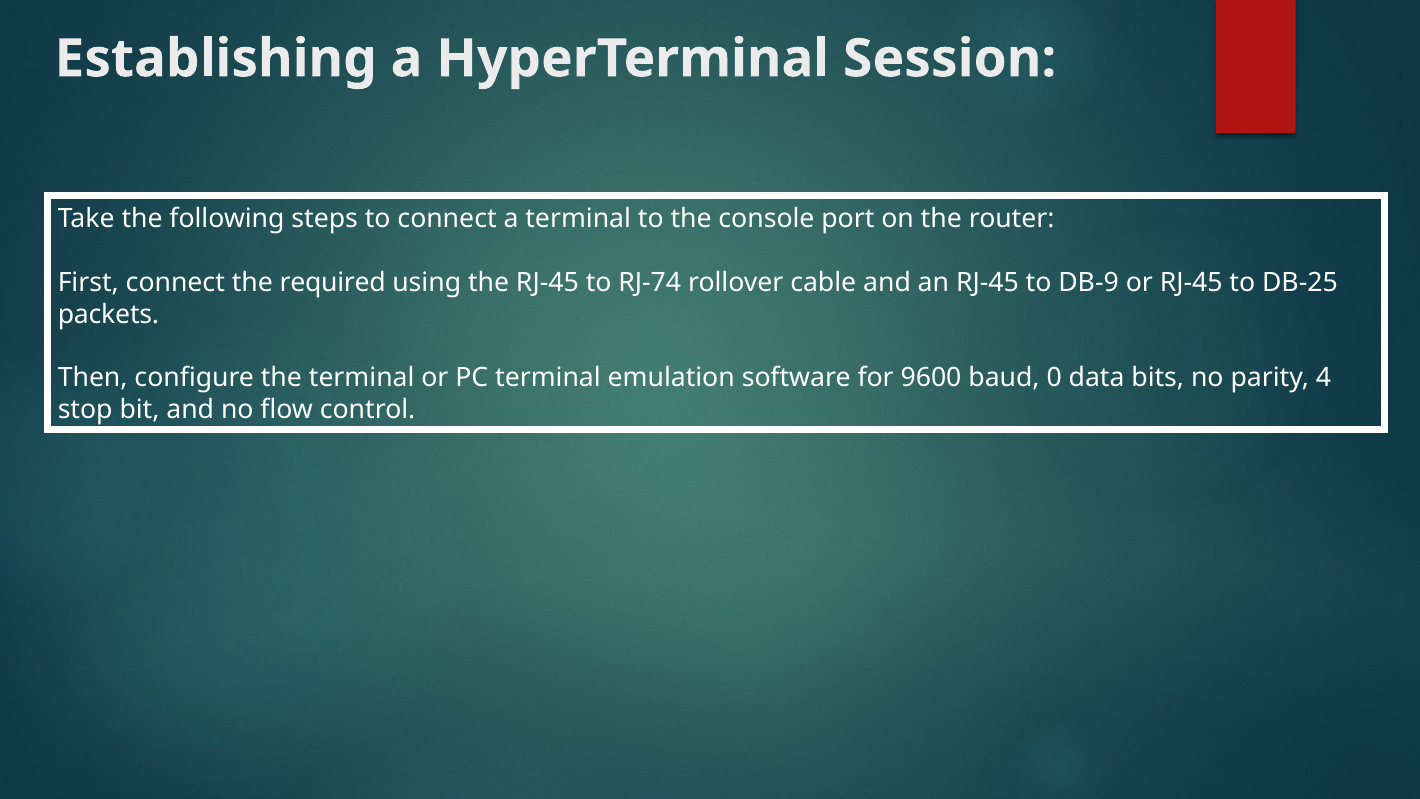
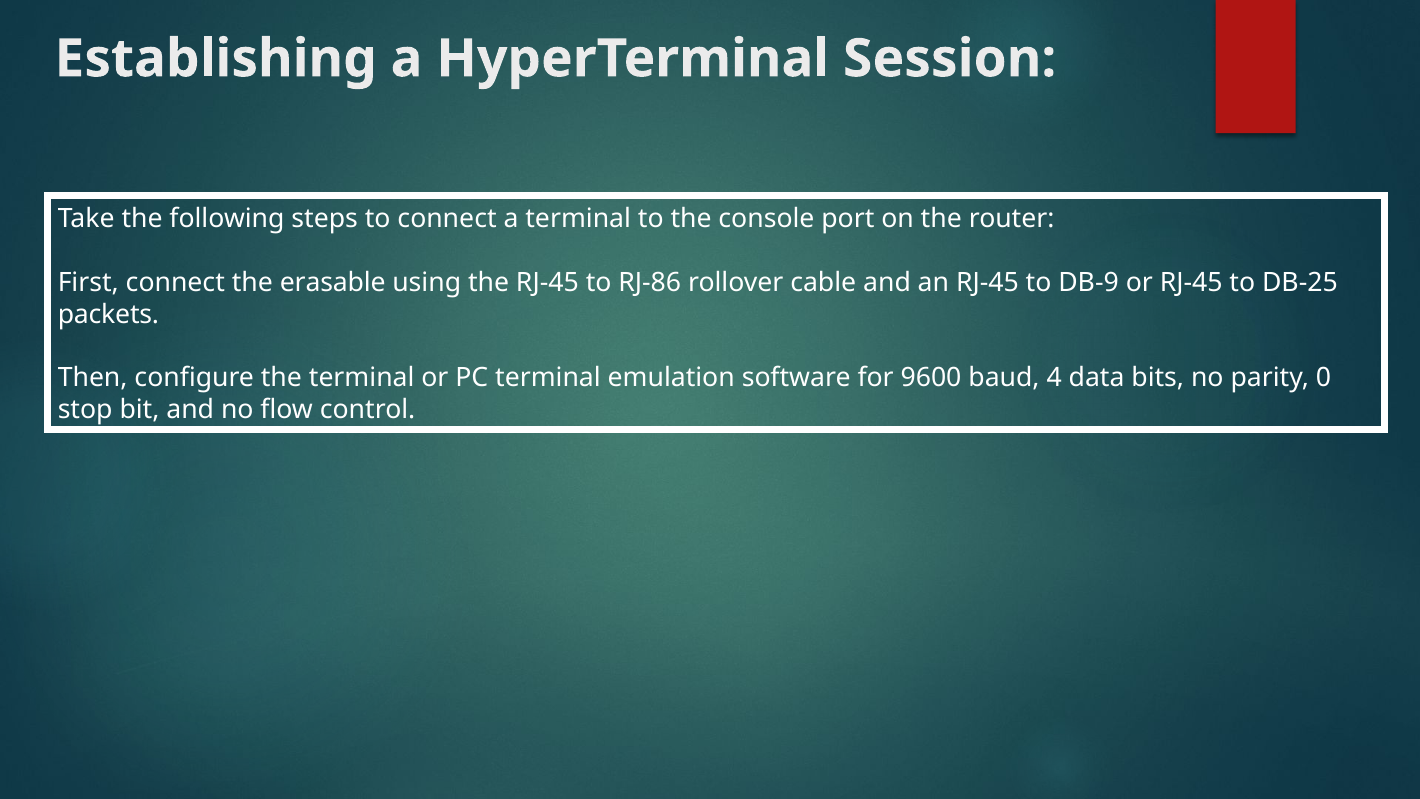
required: required -> erasable (333, 282)
RJ-74: RJ-74 -> RJ-86 (650, 282)
0: 0 -> 4 (1054, 378)
4: 4 -> 0 (1324, 378)
